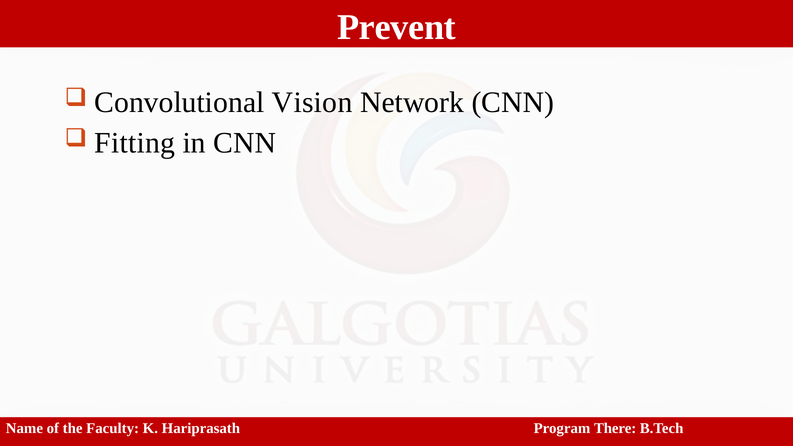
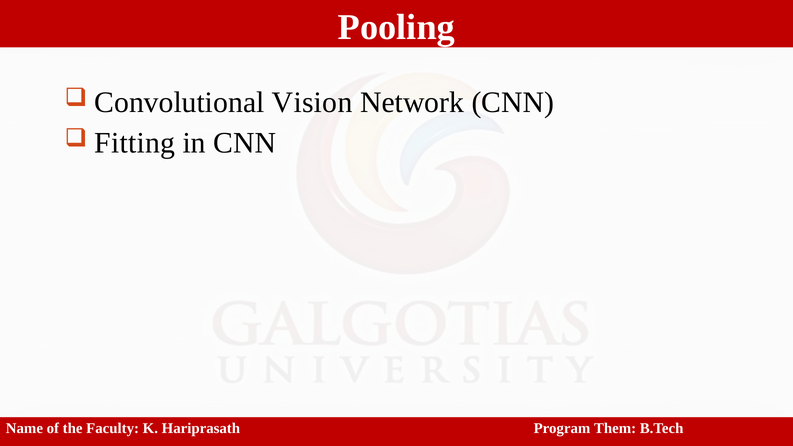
Prevent: Prevent -> Pooling (396, 27)
There: There -> Them (615, 428)
